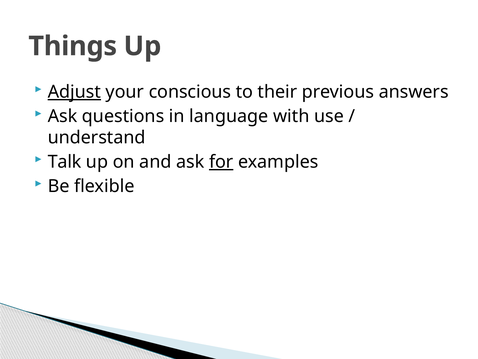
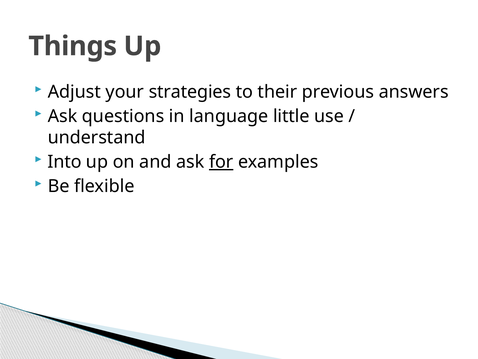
Adjust underline: present -> none (74, 92)
conscious: conscious -> strategies (190, 92)
with: with -> little (291, 116)
Talk: Talk -> Into (65, 162)
